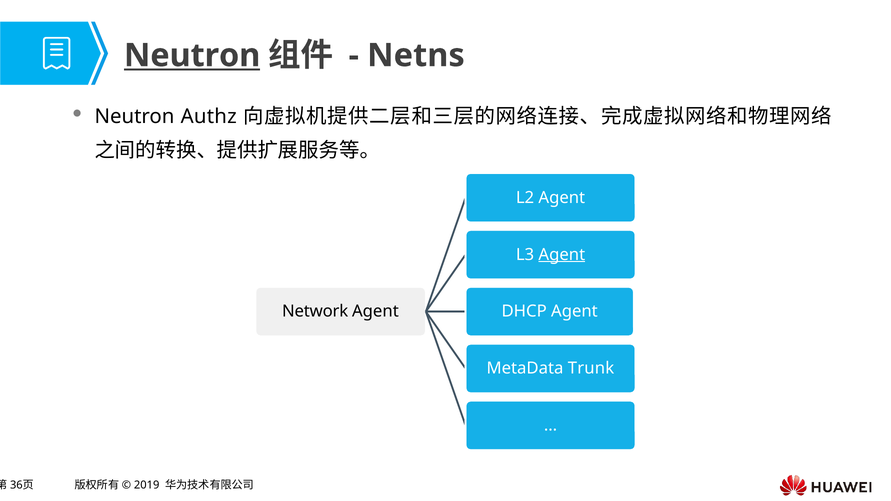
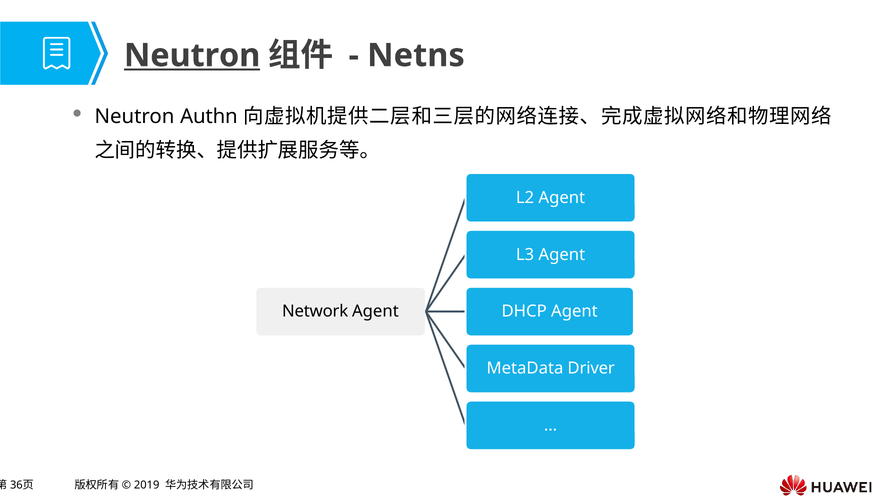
Authz: Authz -> Authn (209, 117)
Agent underline: present -> none (562, 255)
Trunk: Trunk -> Driver (591, 369)
